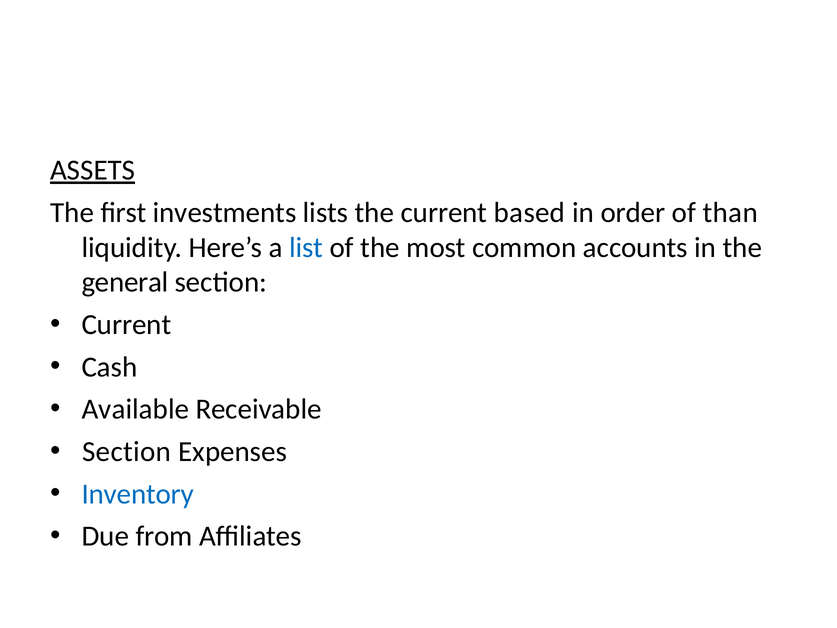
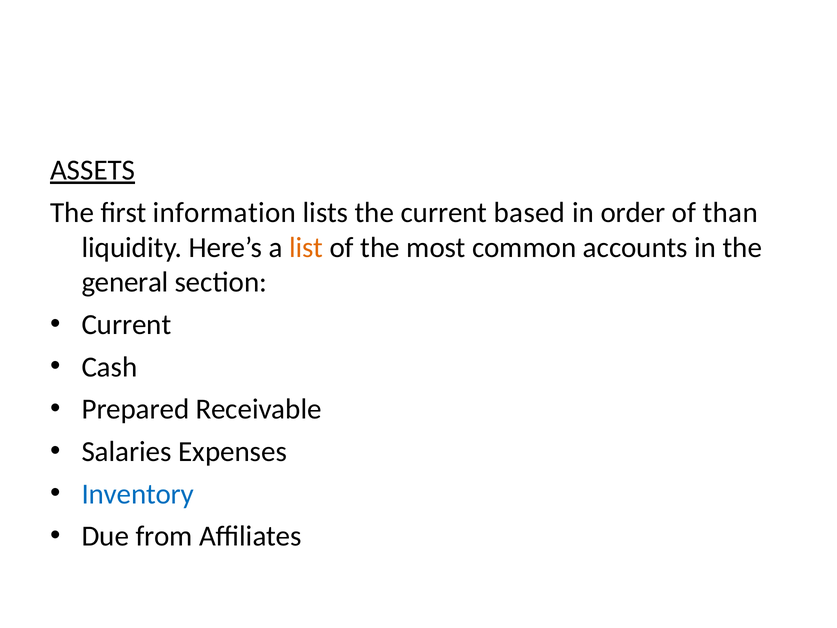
investments: investments -> information (224, 212)
list colour: blue -> orange (306, 247)
Available: Available -> Prepared (135, 409)
Section: Section -> Salaries (127, 451)
